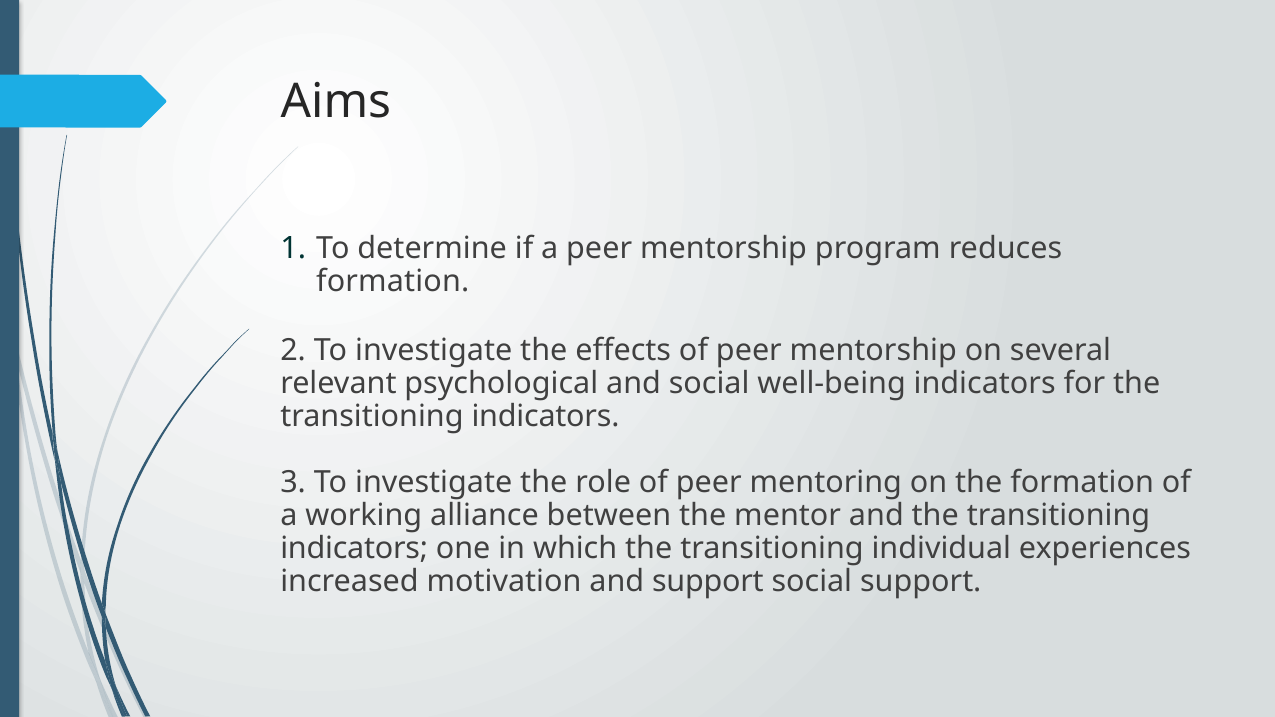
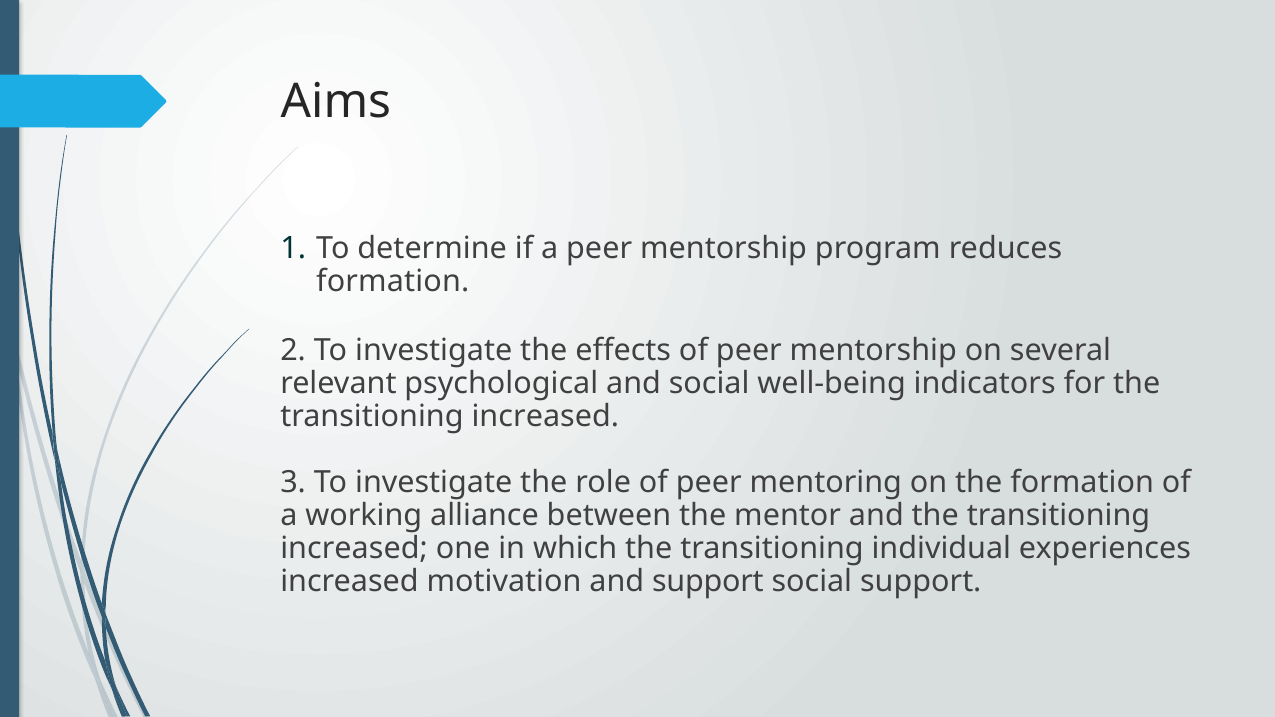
indicators: indicators -> increased (545, 417)
indicators: indicators -> increased (354, 549)
